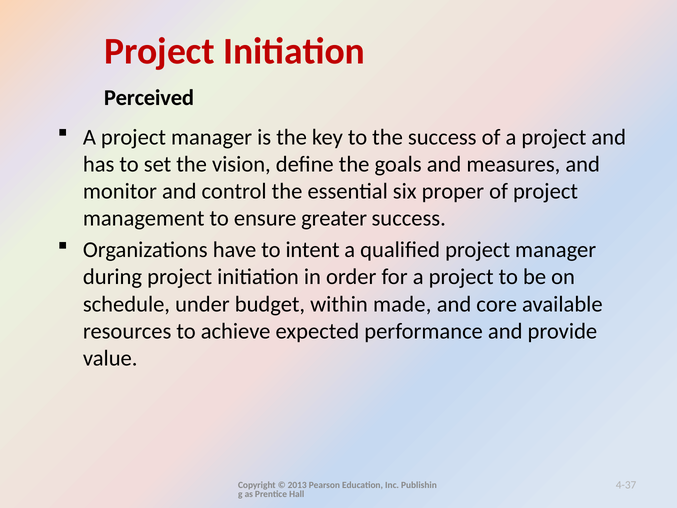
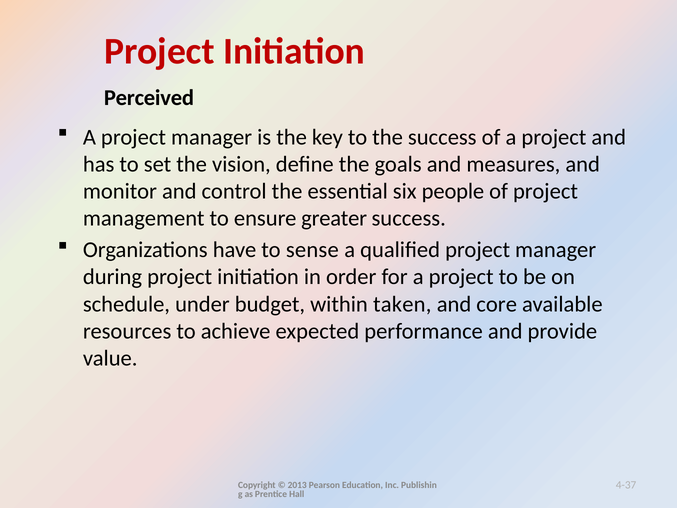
proper: proper -> people (453, 191)
intent: intent -> sense (312, 250)
made: made -> taken (402, 304)
